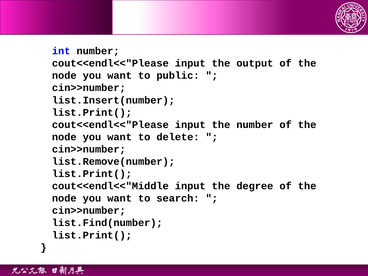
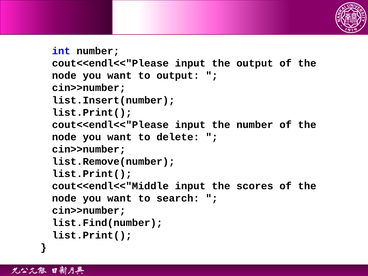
to public: public -> output (178, 76)
degree: degree -> scores (255, 186)
